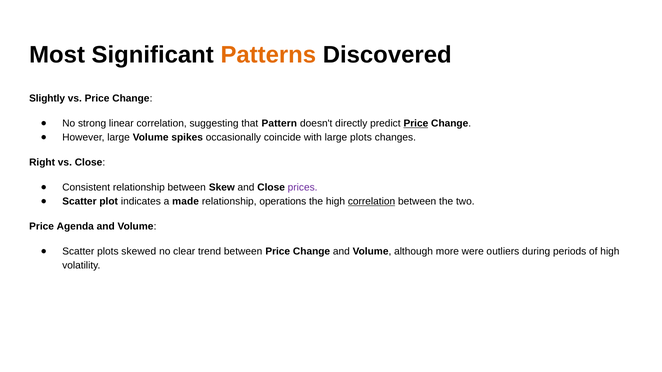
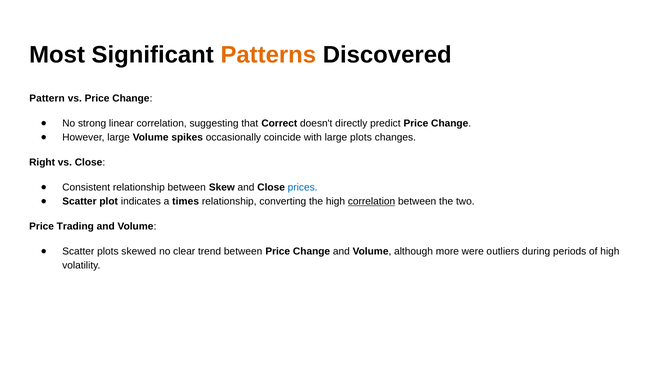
Slightly: Slightly -> Pattern (47, 99)
Pattern: Pattern -> Correct (279, 124)
Price underline: present -> none (416, 124)
prices colour: purple -> blue (303, 188)
made: made -> times (186, 202)
operations: operations -> converting (283, 202)
Agenda: Agenda -> Trading (75, 227)
